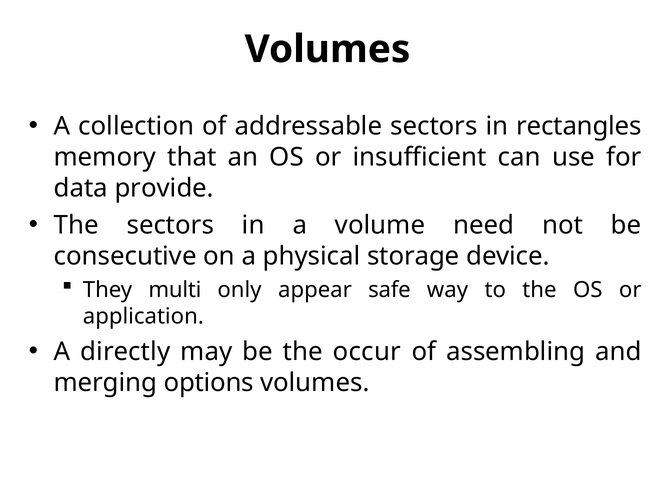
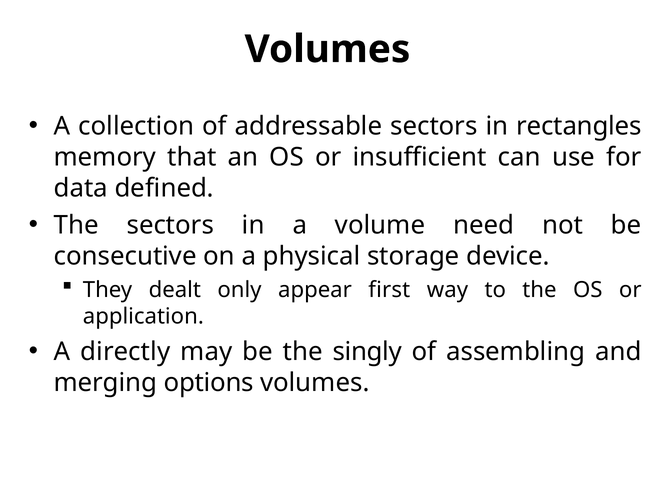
provide: provide -> defined (164, 188)
multi: multi -> dealt (175, 290)
safe: safe -> first (389, 290)
occur: occur -> singly (367, 351)
